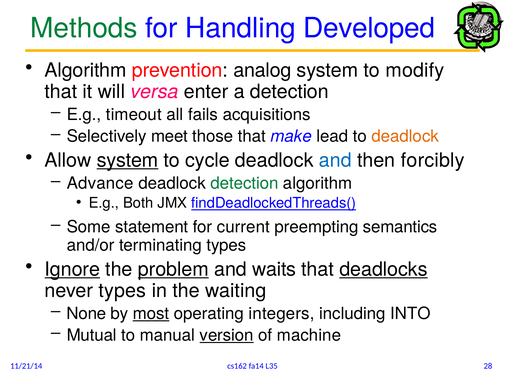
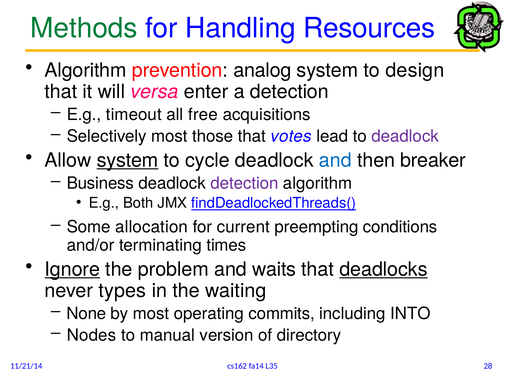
Developed: Developed -> Resources (369, 28)
modify: modify -> design (415, 70)
fails: fails -> free (203, 114)
Selectively meet: meet -> most (169, 136)
make: make -> votes (291, 136)
deadlock colour: orange -> purple (405, 136)
forcibly: forcibly -> breaker (433, 160)
Advance: Advance -> Business (100, 183)
detection colour: green -> purple (244, 183)
statement: statement -> allocation (152, 227)
semantics: semantics -> conditions (400, 227)
terminating types: types -> times (226, 245)
problem underline: present -> none (173, 269)
most underline: present -> none (151, 313)
integers: integers -> commits (282, 313)
Mutual: Mutual -> Nodes (92, 335)
version underline: present -> none (227, 335)
machine: machine -> directory (309, 335)
